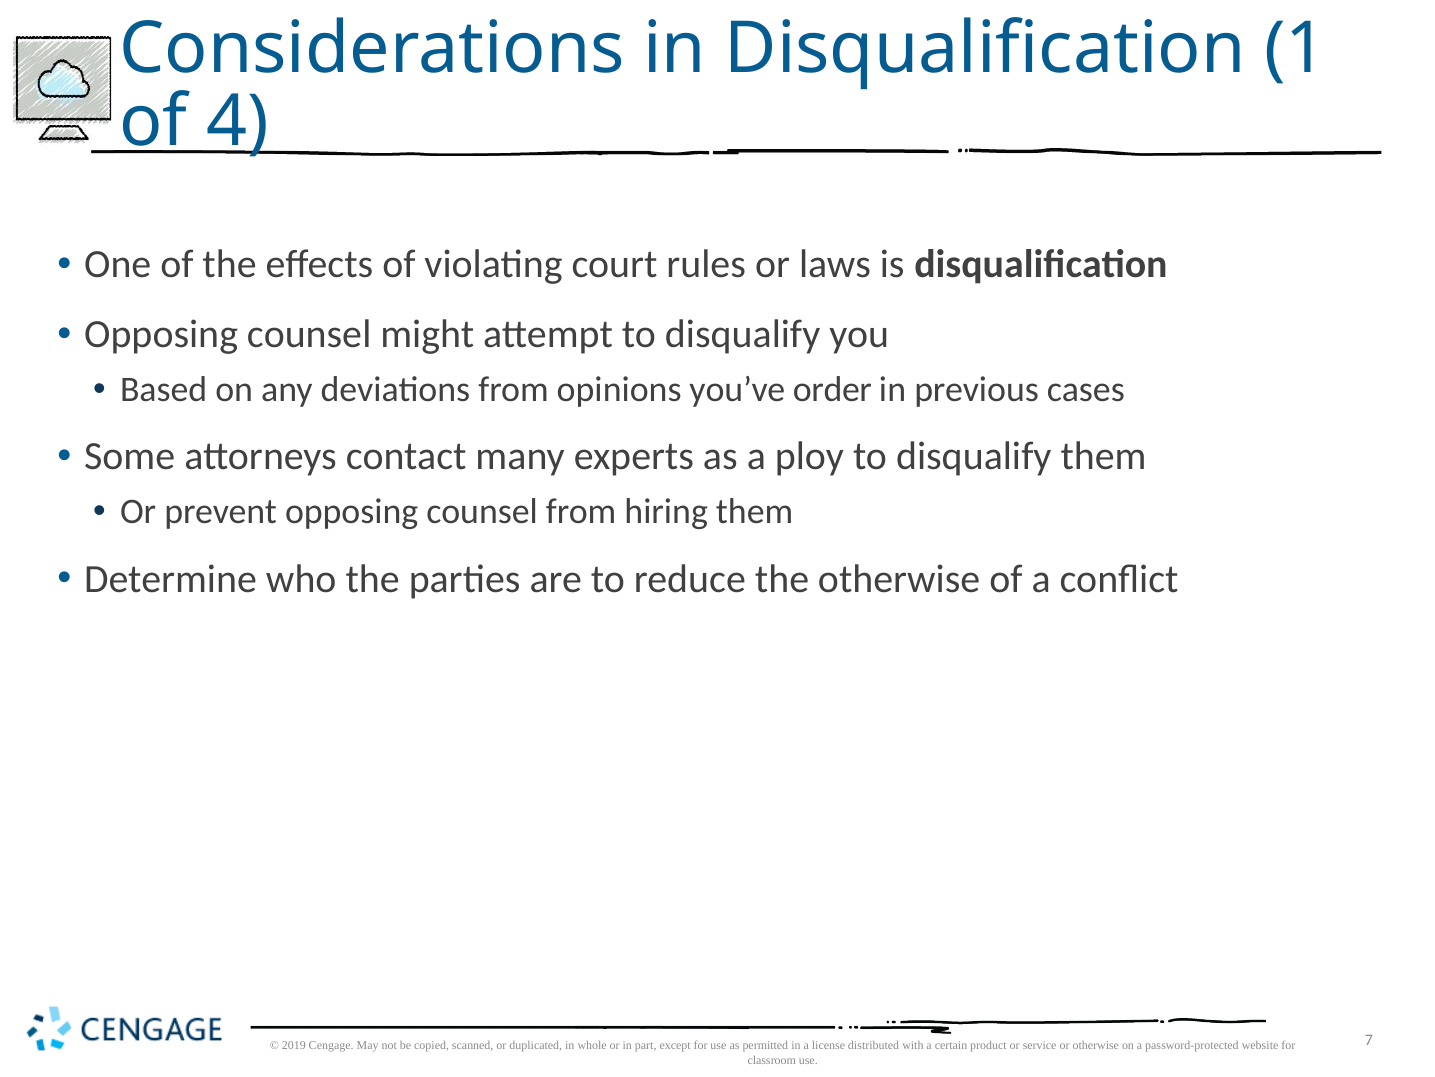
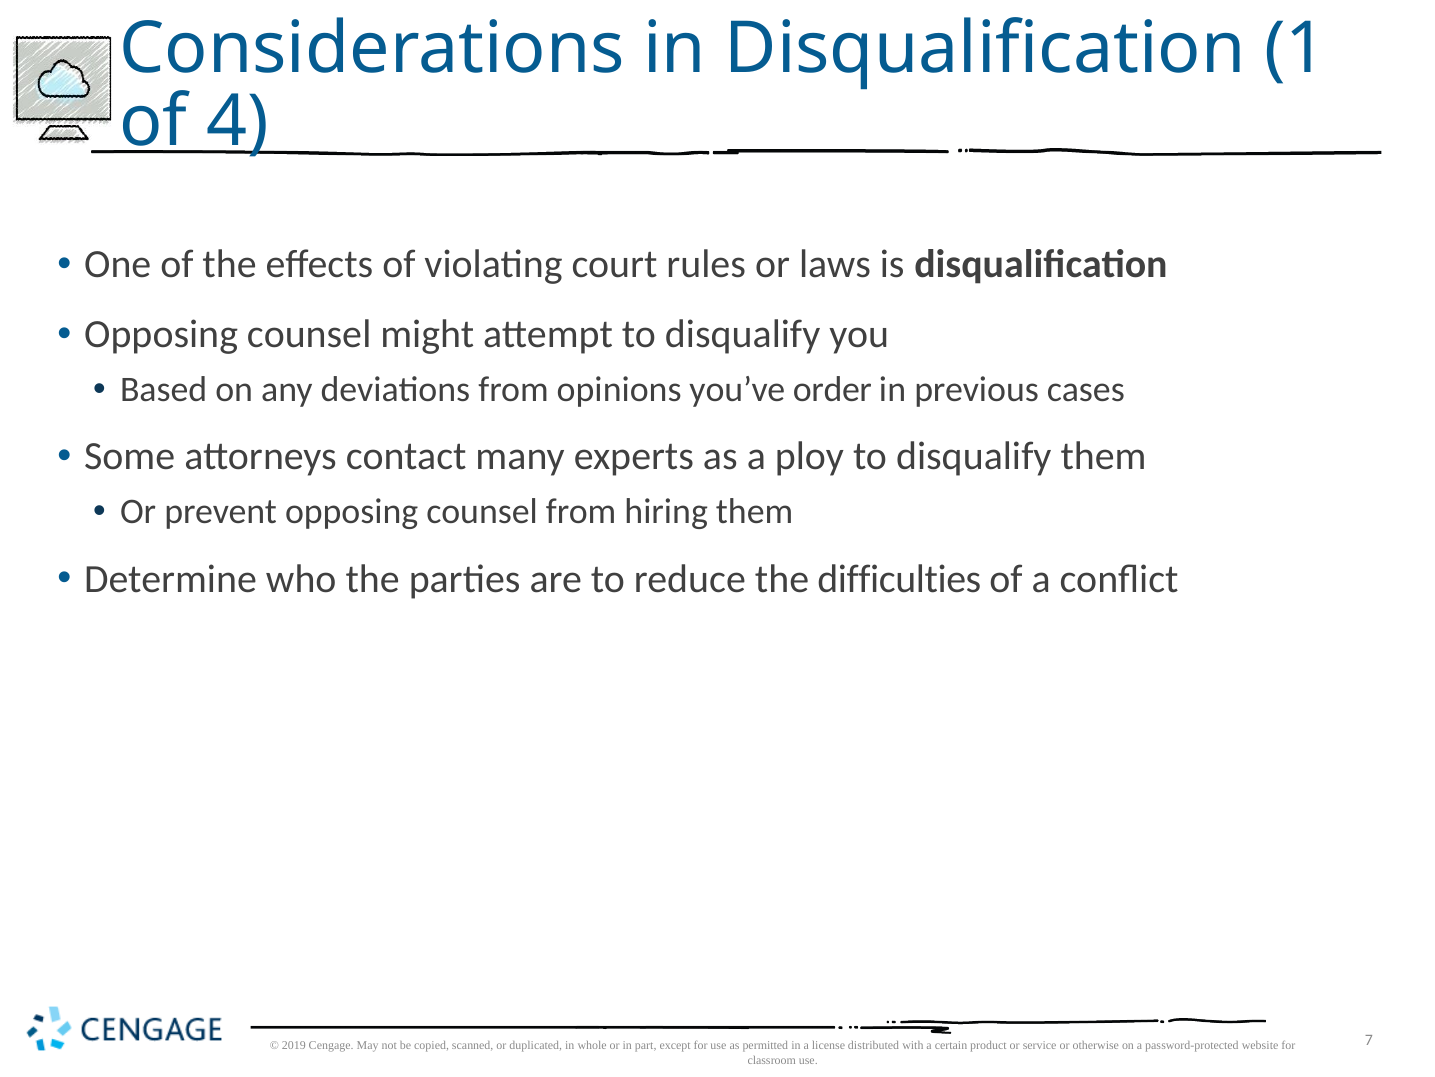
the otherwise: otherwise -> difficulties (899, 579)
